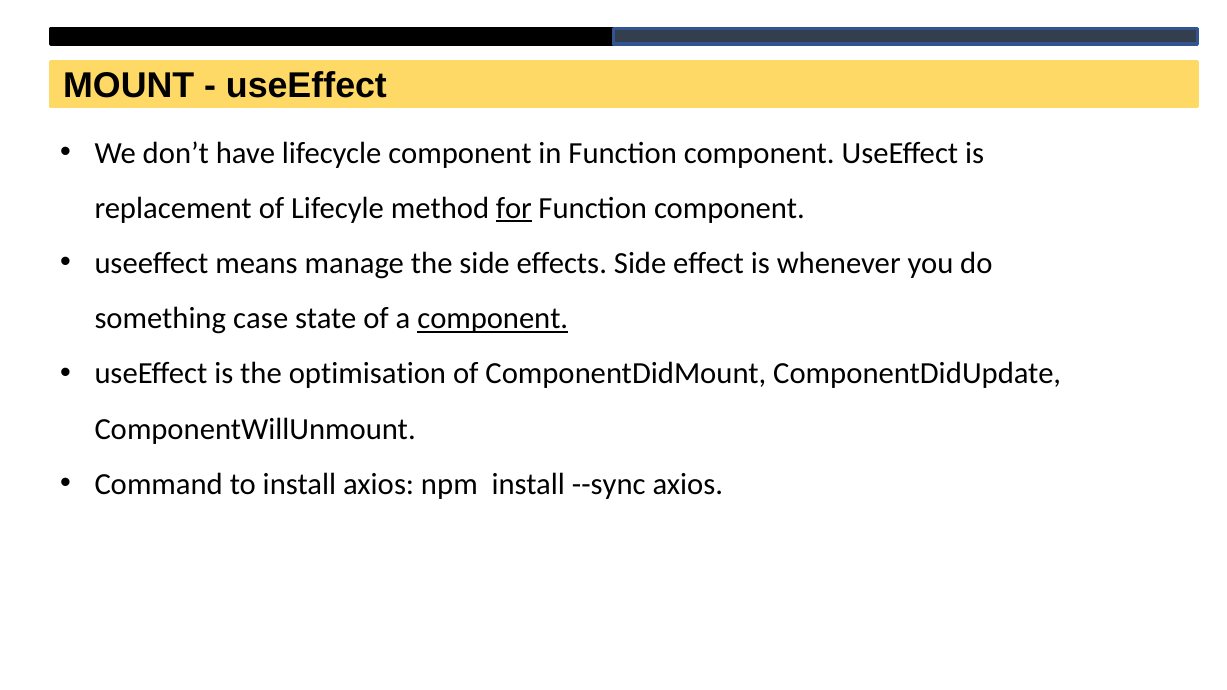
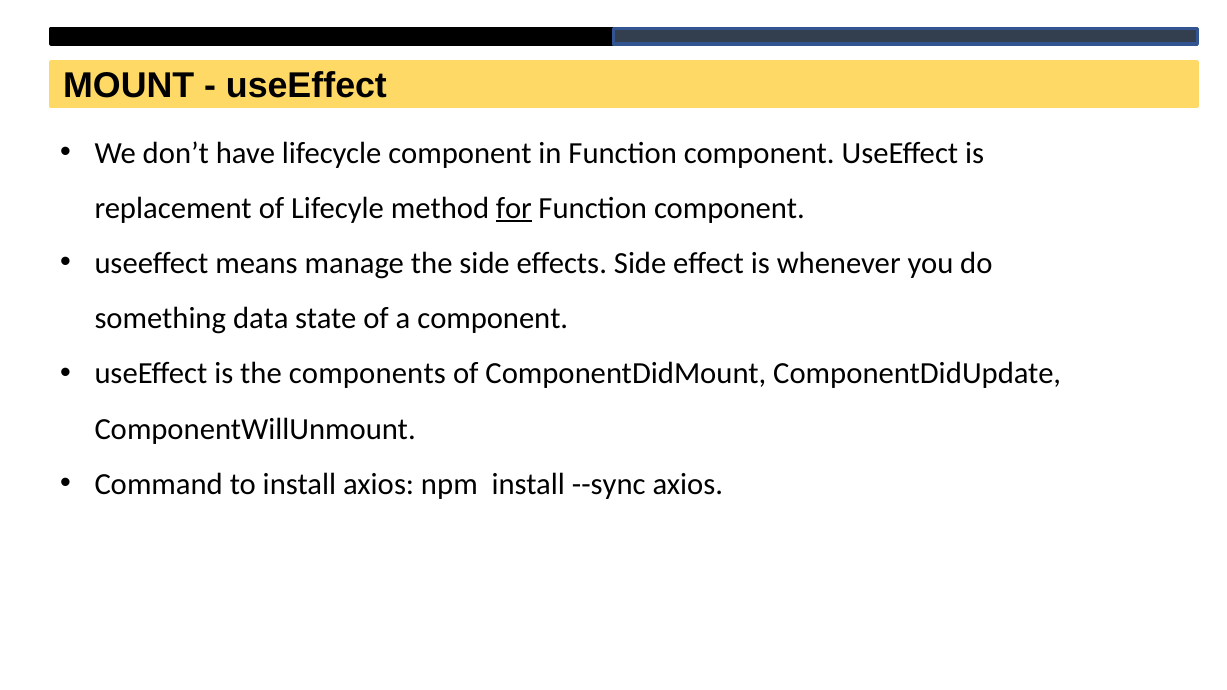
case: case -> data (261, 319)
component underline: present -> none (493, 319)
optimisation: optimisation -> components (367, 374)
